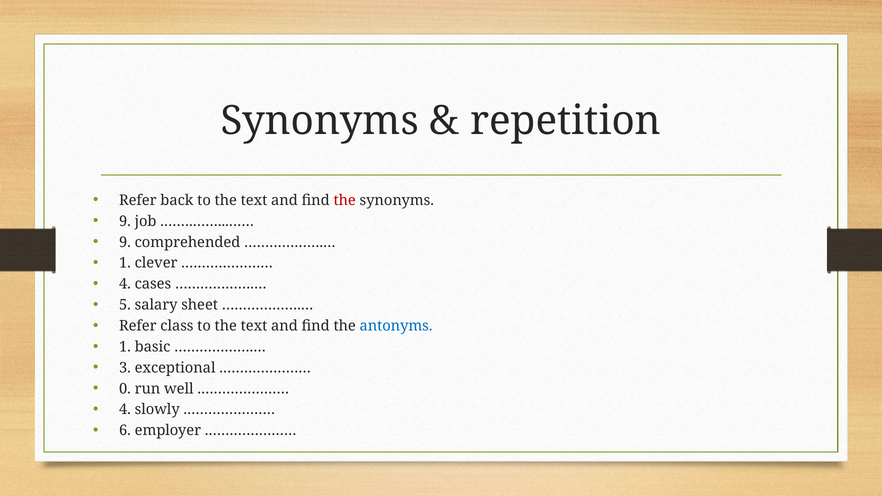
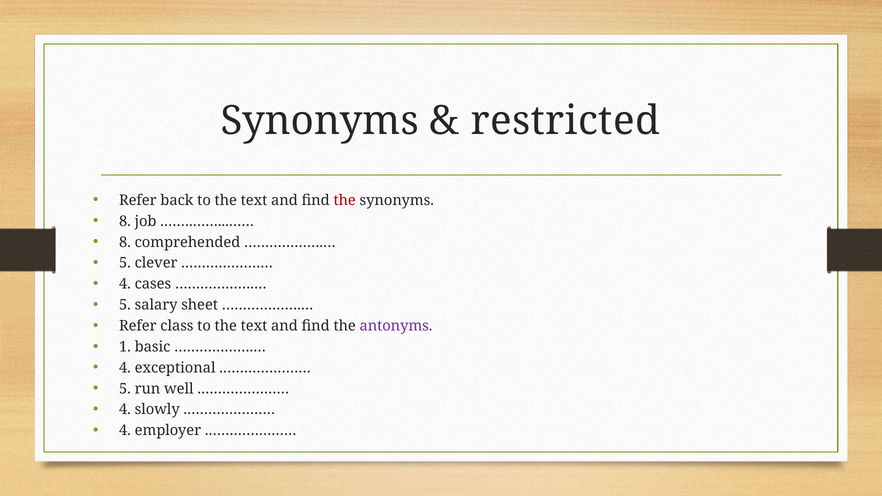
repetition: repetition -> restricted (565, 121)
9: 9 -> 8 (125, 221)
9: 9 -> 8 (125, 242)
1: 1 -> 5 (125, 263)
antonyms colour: blue -> purple (396, 326)
3: 3 -> 4 (125, 368)
0: 0 -> 5 (125, 389)
6: 6 -> 4 (125, 431)
